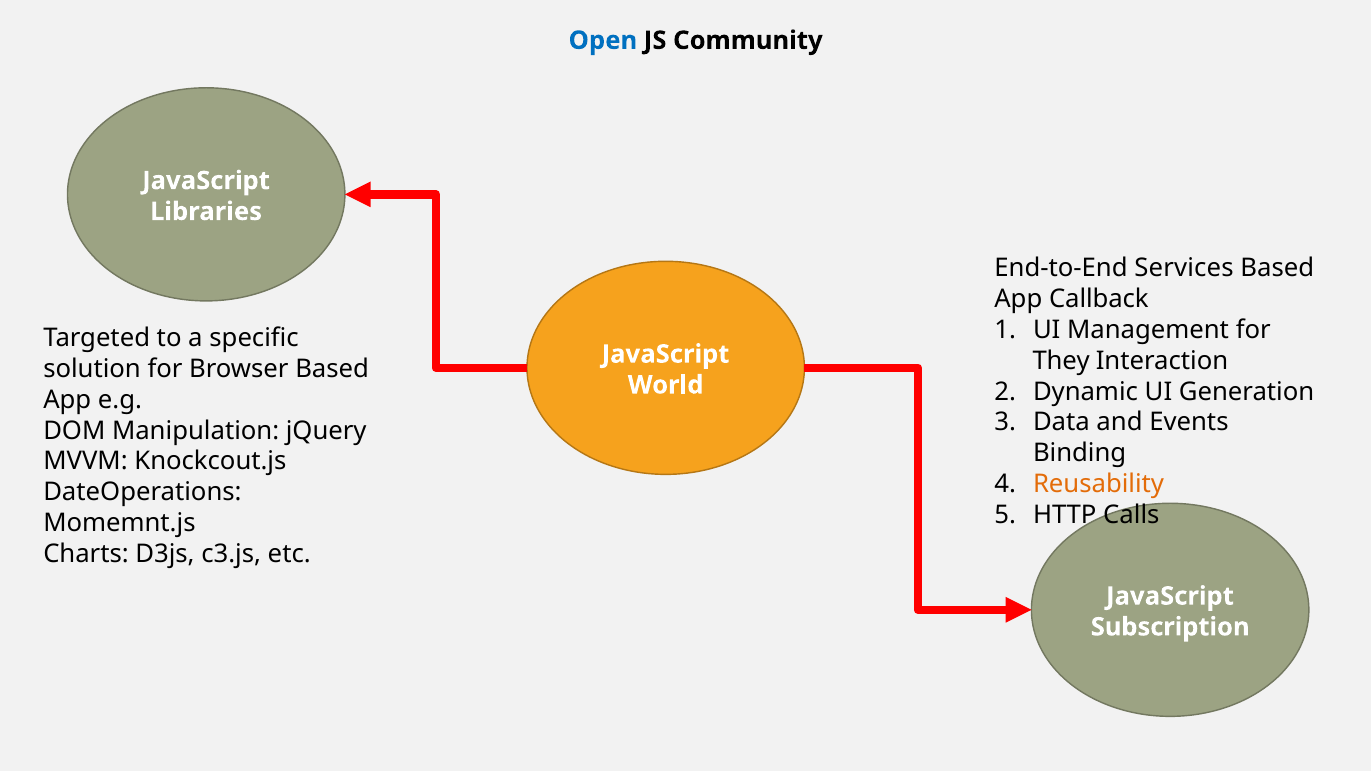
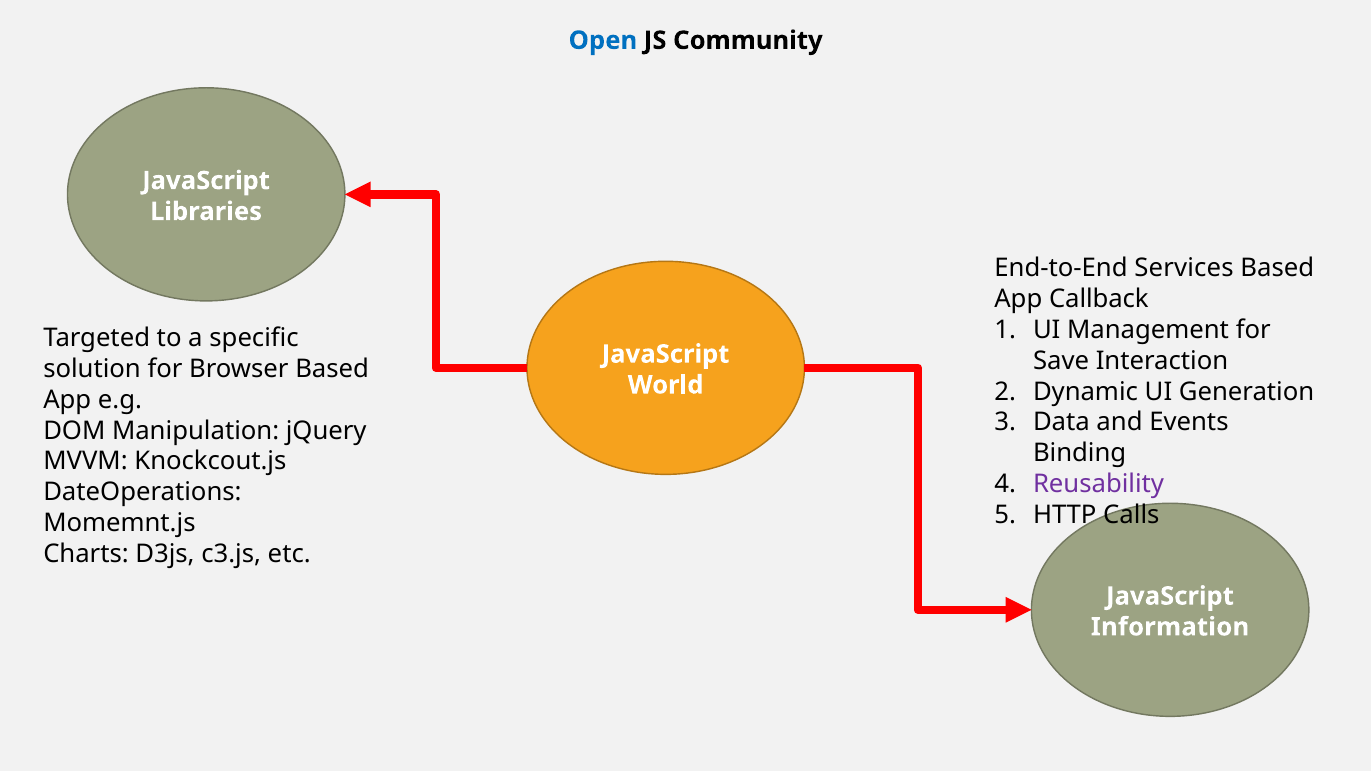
They: They -> Save (1061, 361)
Reusability colour: orange -> purple (1099, 484)
Subscription: Subscription -> Information (1170, 627)
